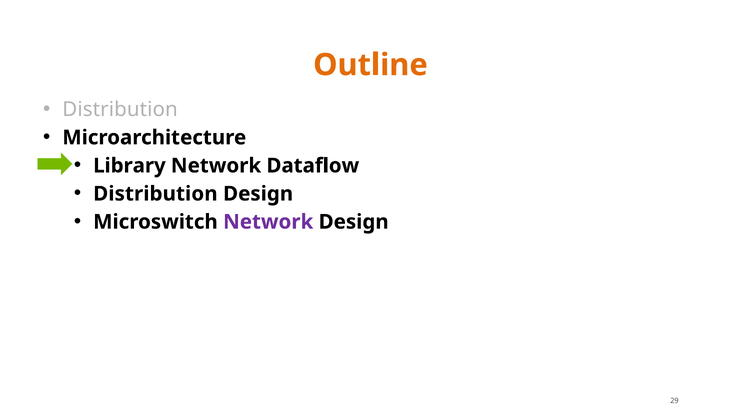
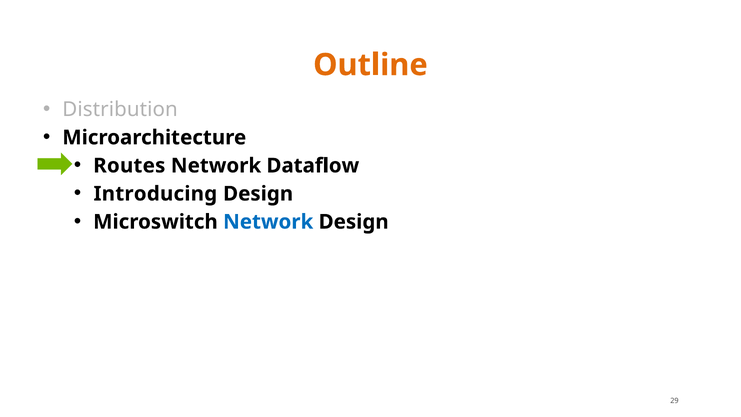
Library: Library -> Routes (129, 166)
Distribution: Distribution -> Introducing (155, 194)
Network colour: purple -> blue (268, 222)
